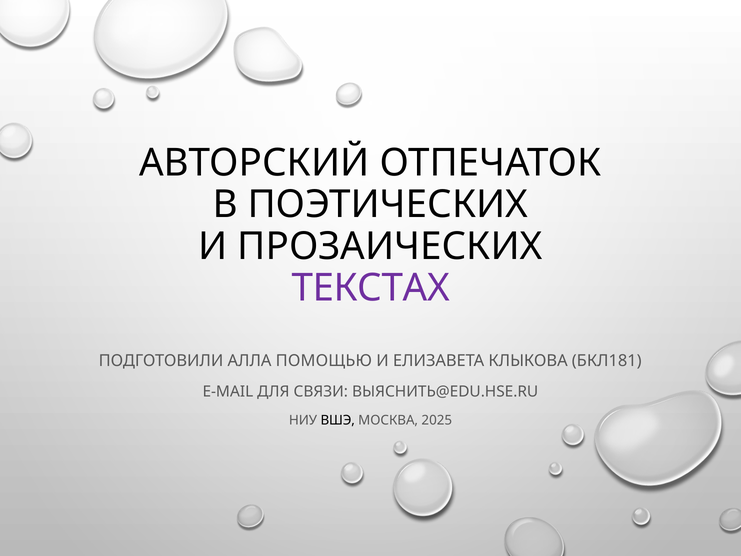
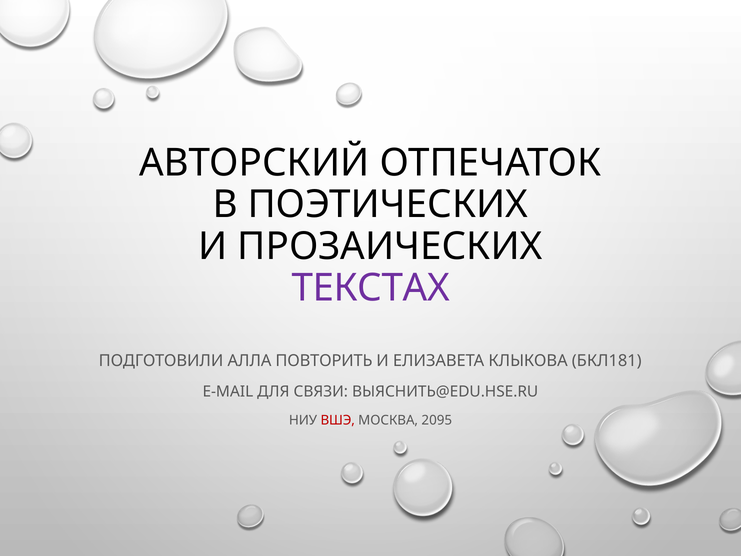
ПОМОЩЬЮ: ПОМОЩЬЮ -> ПОВТОРИТЬ (324, 361)
ВШЭ colour: black -> red (338, 420)
2025: 2025 -> 2095 (437, 420)
